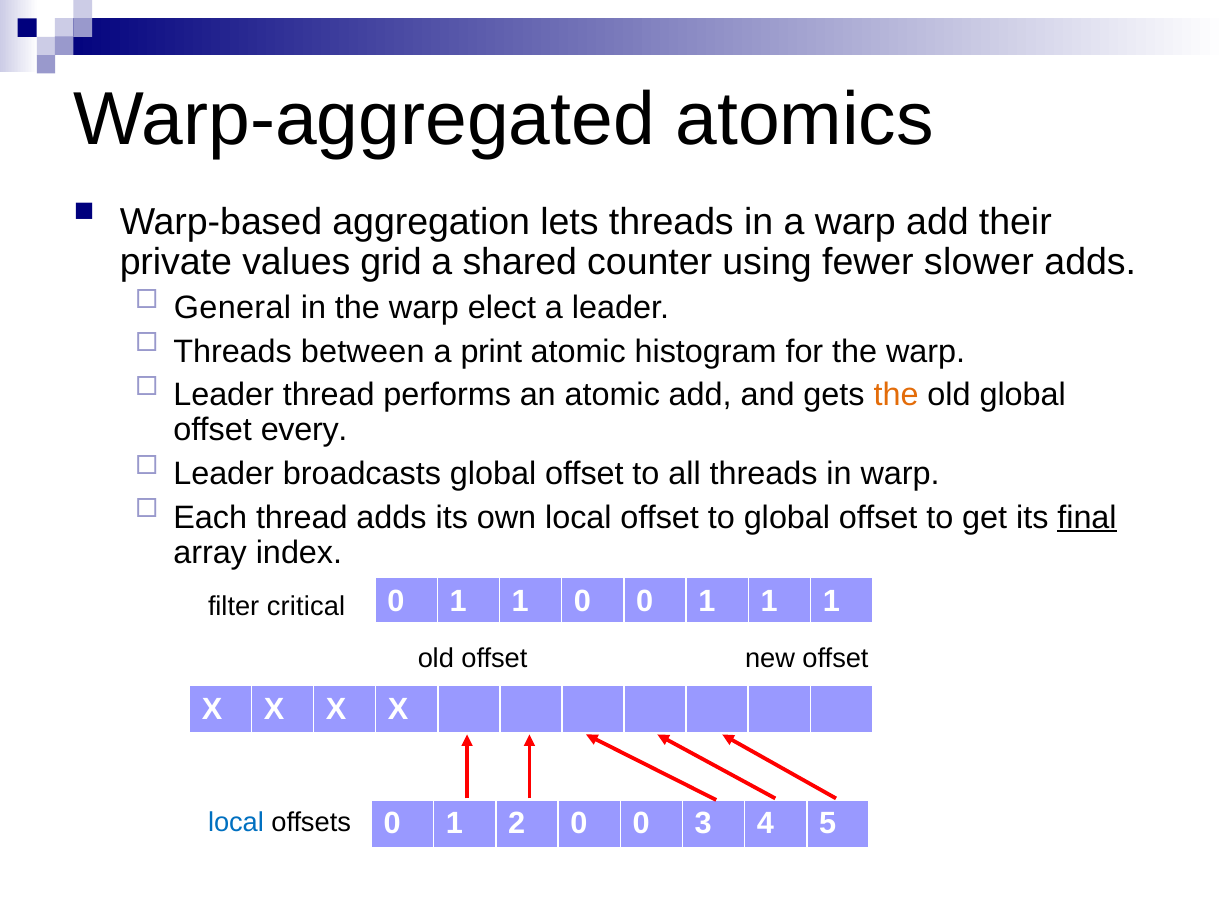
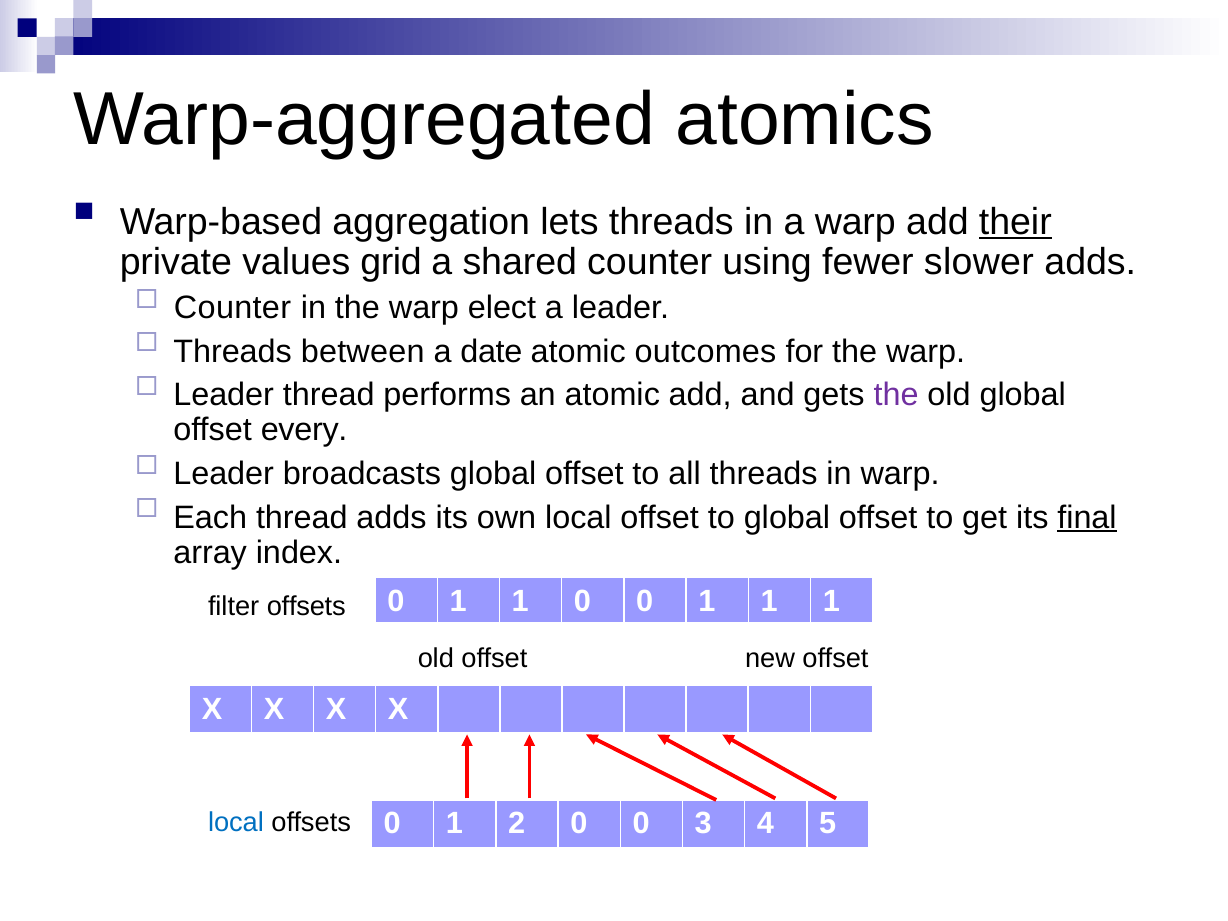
their underline: none -> present (1015, 222)
General: General -> Counter (233, 308)
print: print -> date (491, 352)
histogram: histogram -> outcomes (706, 352)
the colour: orange -> purple (896, 395)
filter critical: critical -> offsets (306, 607)
